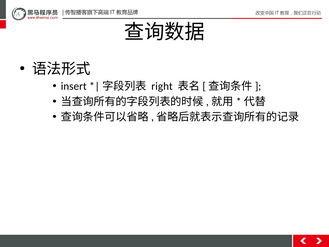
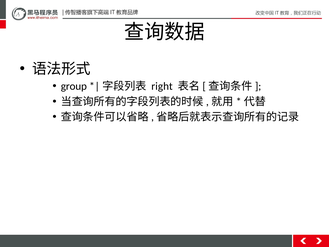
insert: insert -> group (74, 86)
